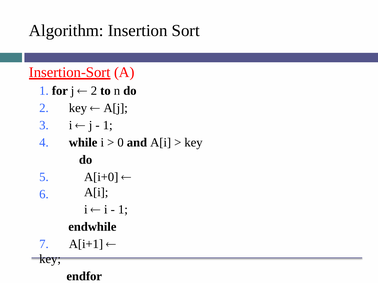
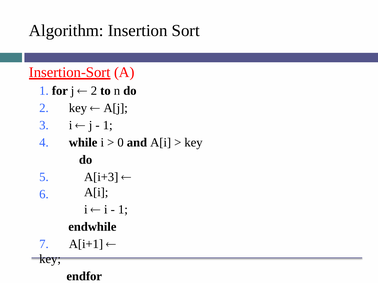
A[i+0: A[i+0 -> A[i+3 (101, 177)
